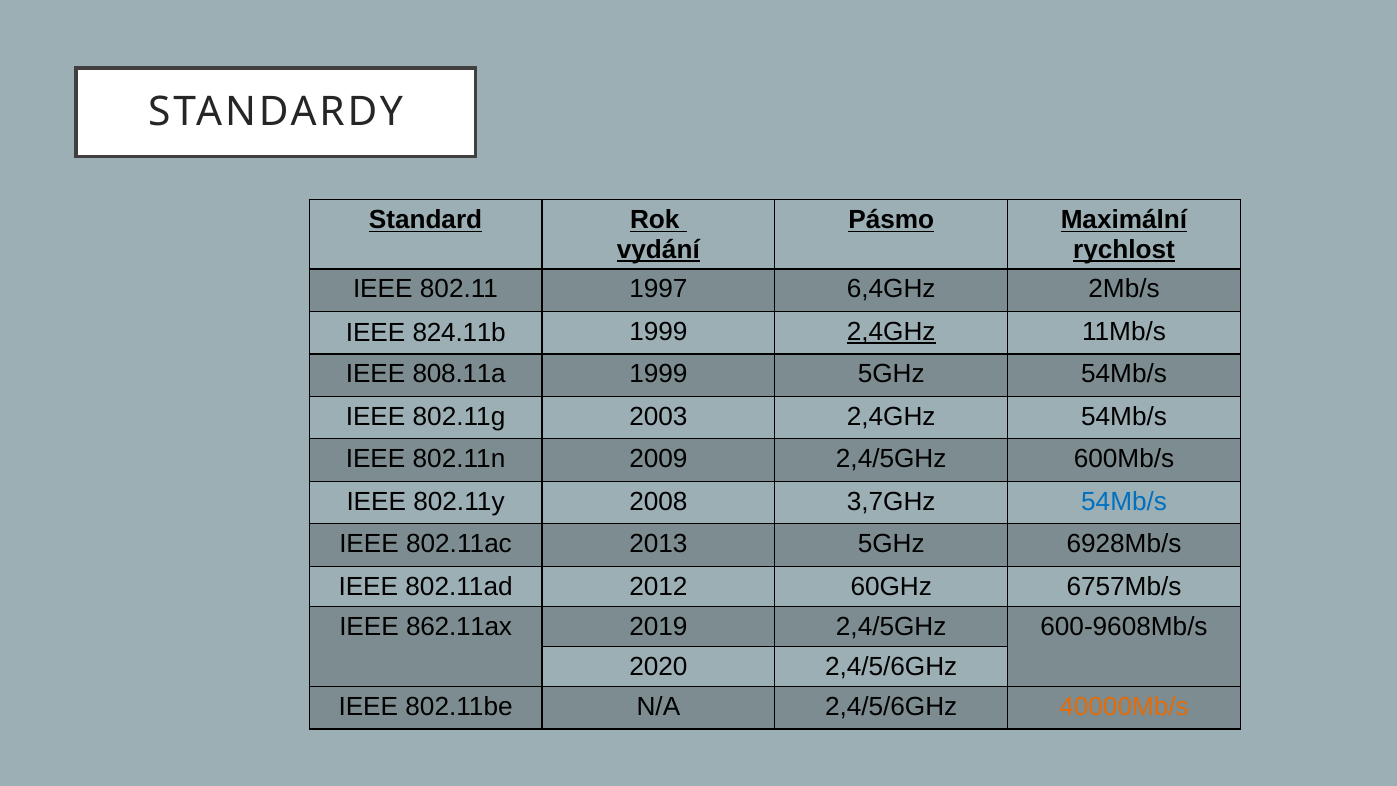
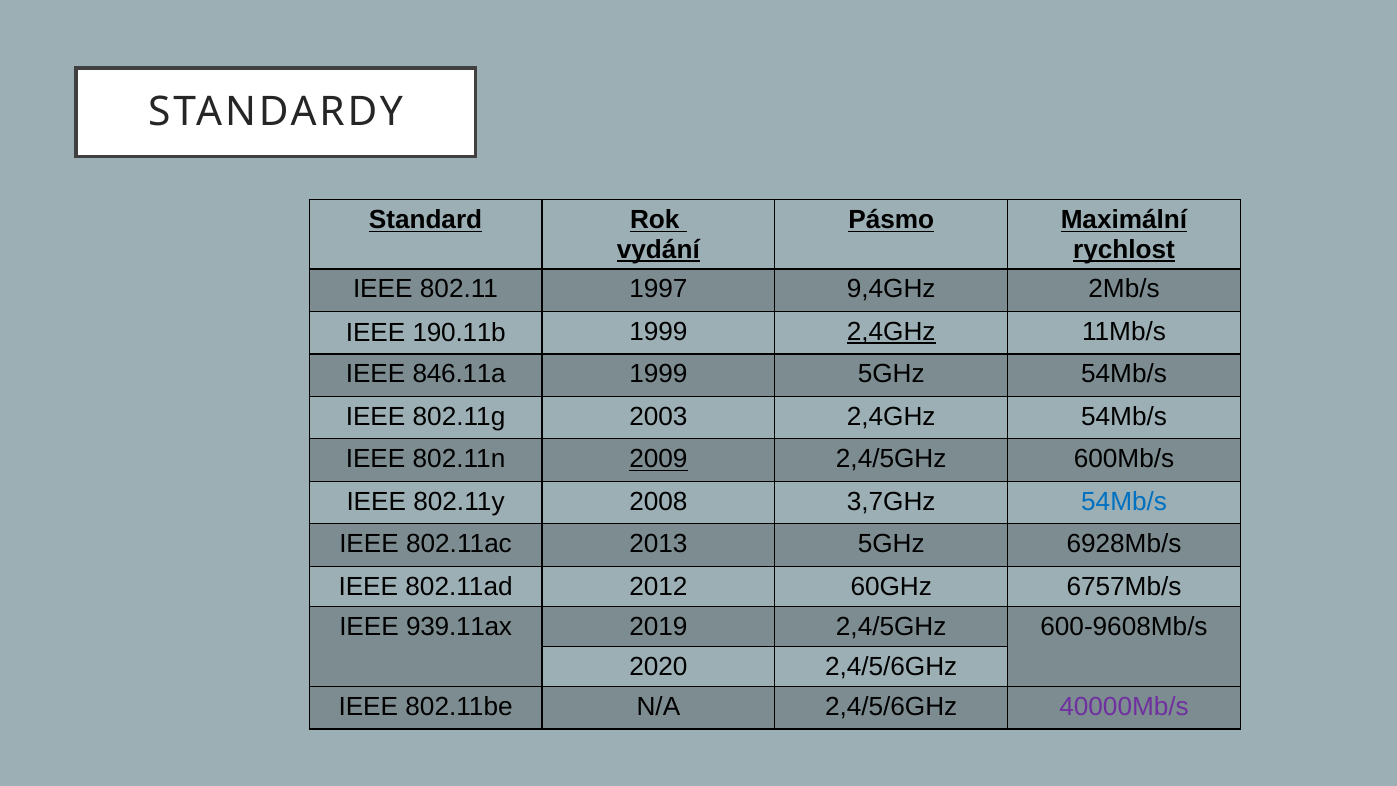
6,4GHz: 6,4GHz -> 9,4GHz (891, 289)
824.11b: 824.11b -> 190.11b (459, 333)
808.11a: 808.11a -> 846.11a (459, 374)
2009 underline: none -> present (658, 459)
862.11ax: 862.11ax -> 939.11ax (459, 627)
40000Mb/s colour: orange -> purple (1124, 707)
